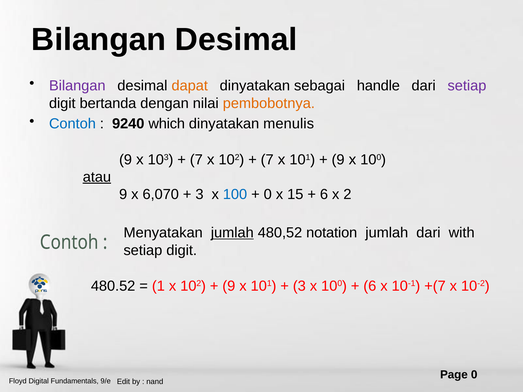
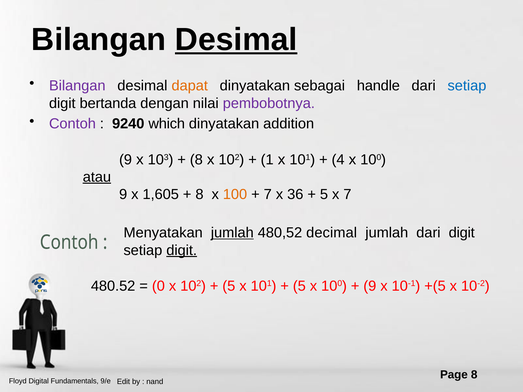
Desimal underline: none -> present (236, 40)
setiap colour: purple -> blue (467, 86)
pembobotnya colour: orange -> purple (269, 103)
Contoh colour: blue -> purple (72, 124)
menulis: menulis -> addition (289, 124)
7: 7 -> 8 (196, 160)
7: 7 -> 1 (267, 160)
9: 9 -> 4 (338, 160)
6,070: 6,070 -> 1,605 (161, 195)
3: 3 -> 8 (200, 195)
100 colour: blue -> orange (235, 195)
0: 0 -> 7 (268, 195)
15: 15 -> 36 (295, 195)
6: 6 -> 5 (324, 195)
x 2: 2 -> 7 (347, 195)
notation: notation -> decimal (332, 233)
dari with: with -> digit (462, 233)
digit underline: none -> present (182, 250)
1: 1 -> 0 (158, 286)
9: 9 -> 5 (229, 286)
3: 3 -> 5 (299, 286)
6: 6 -> 9 (370, 286)
+(7: +(7 -> +(5 (435, 286)
0: 0 -> 8 (474, 375)
